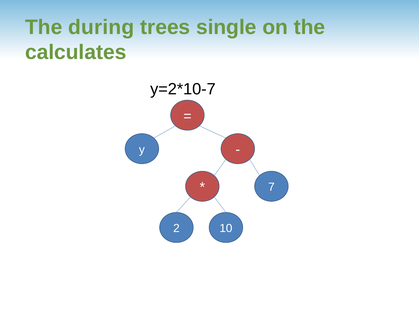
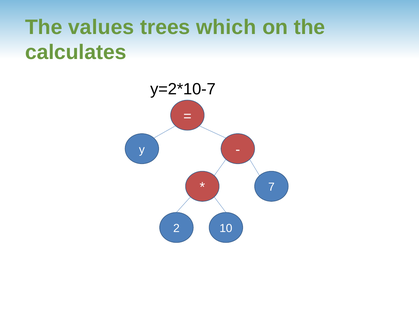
during: during -> values (101, 27)
single: single -> which (226, 27)
